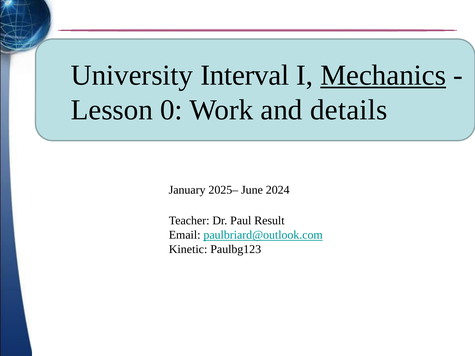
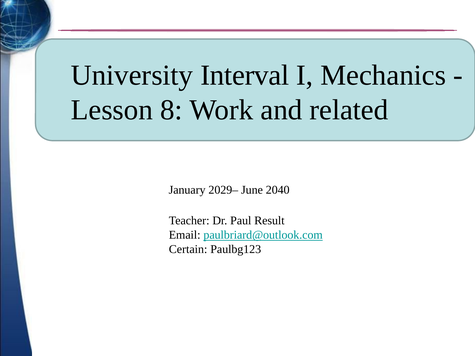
Mechanics underline: present -> none (383, 75)
0: 0 -> 8 (171, 110)
details: details -> related (349, 110)
2025–: 2025– -> 2029– (223, 190)
2024: 2024 -> 2040 (278, 190)
Kinetic: Kinetic -> Certain (188, 249)
